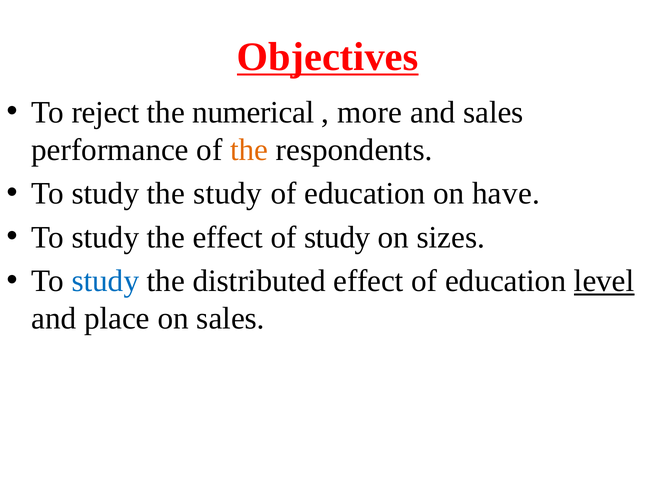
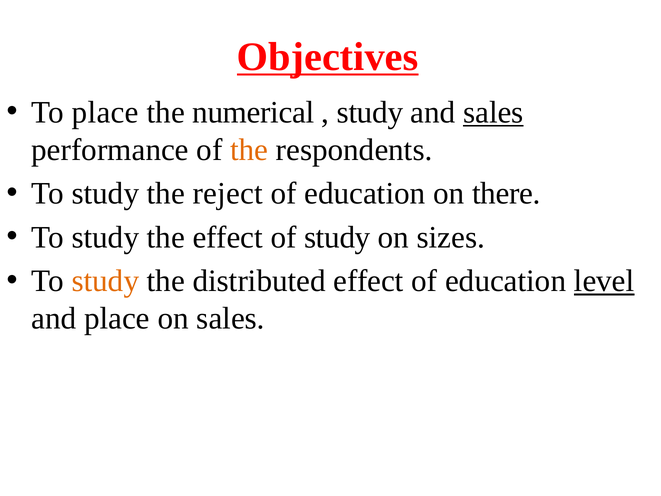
To reject: reject -> place (105, 112)
more: more -> study (370, 112)
sales underline: none -> present (493, 112)
the study: study -> reject (228, 193)
have: have -> there (506, 193)
study colour: blue -> orange (105, 281)
